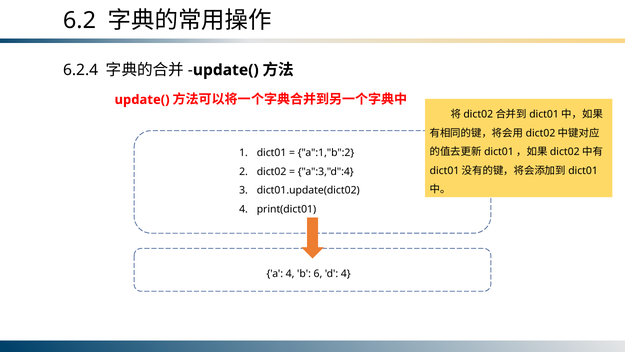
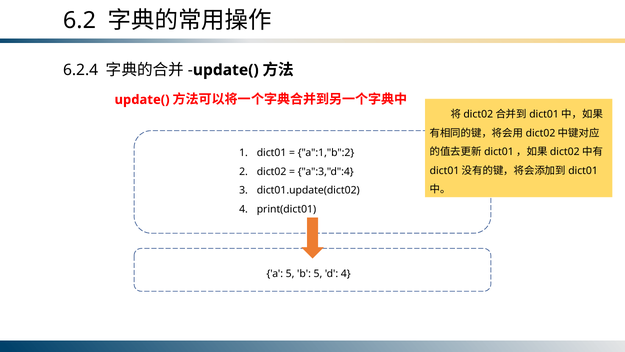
a 4: 4 -> 5 (290, 273)
b 6: 6 -> 5 (318, 273)
